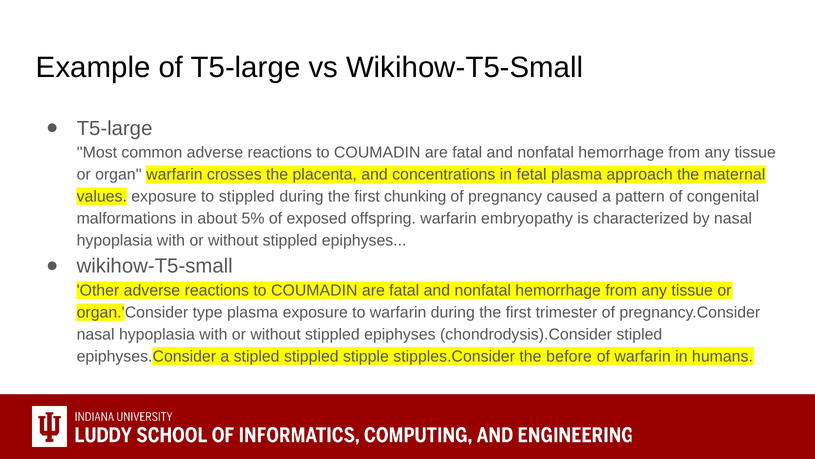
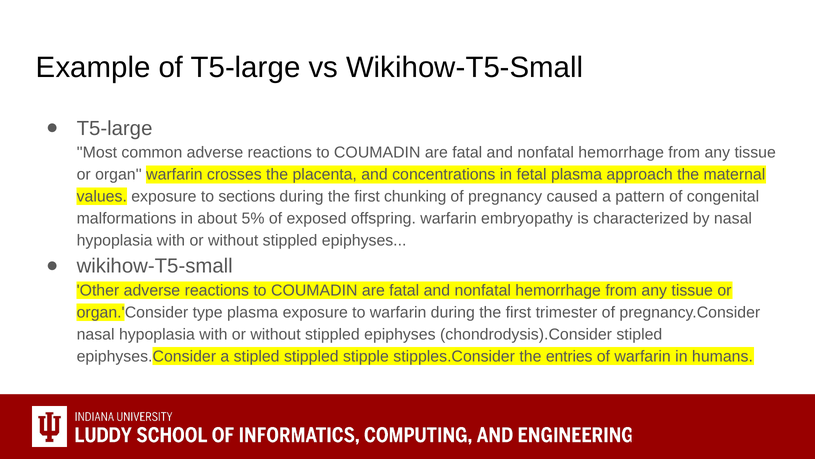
to stippled: stippled -> sections (247, 196)
before: before -> entries (569, 356)
